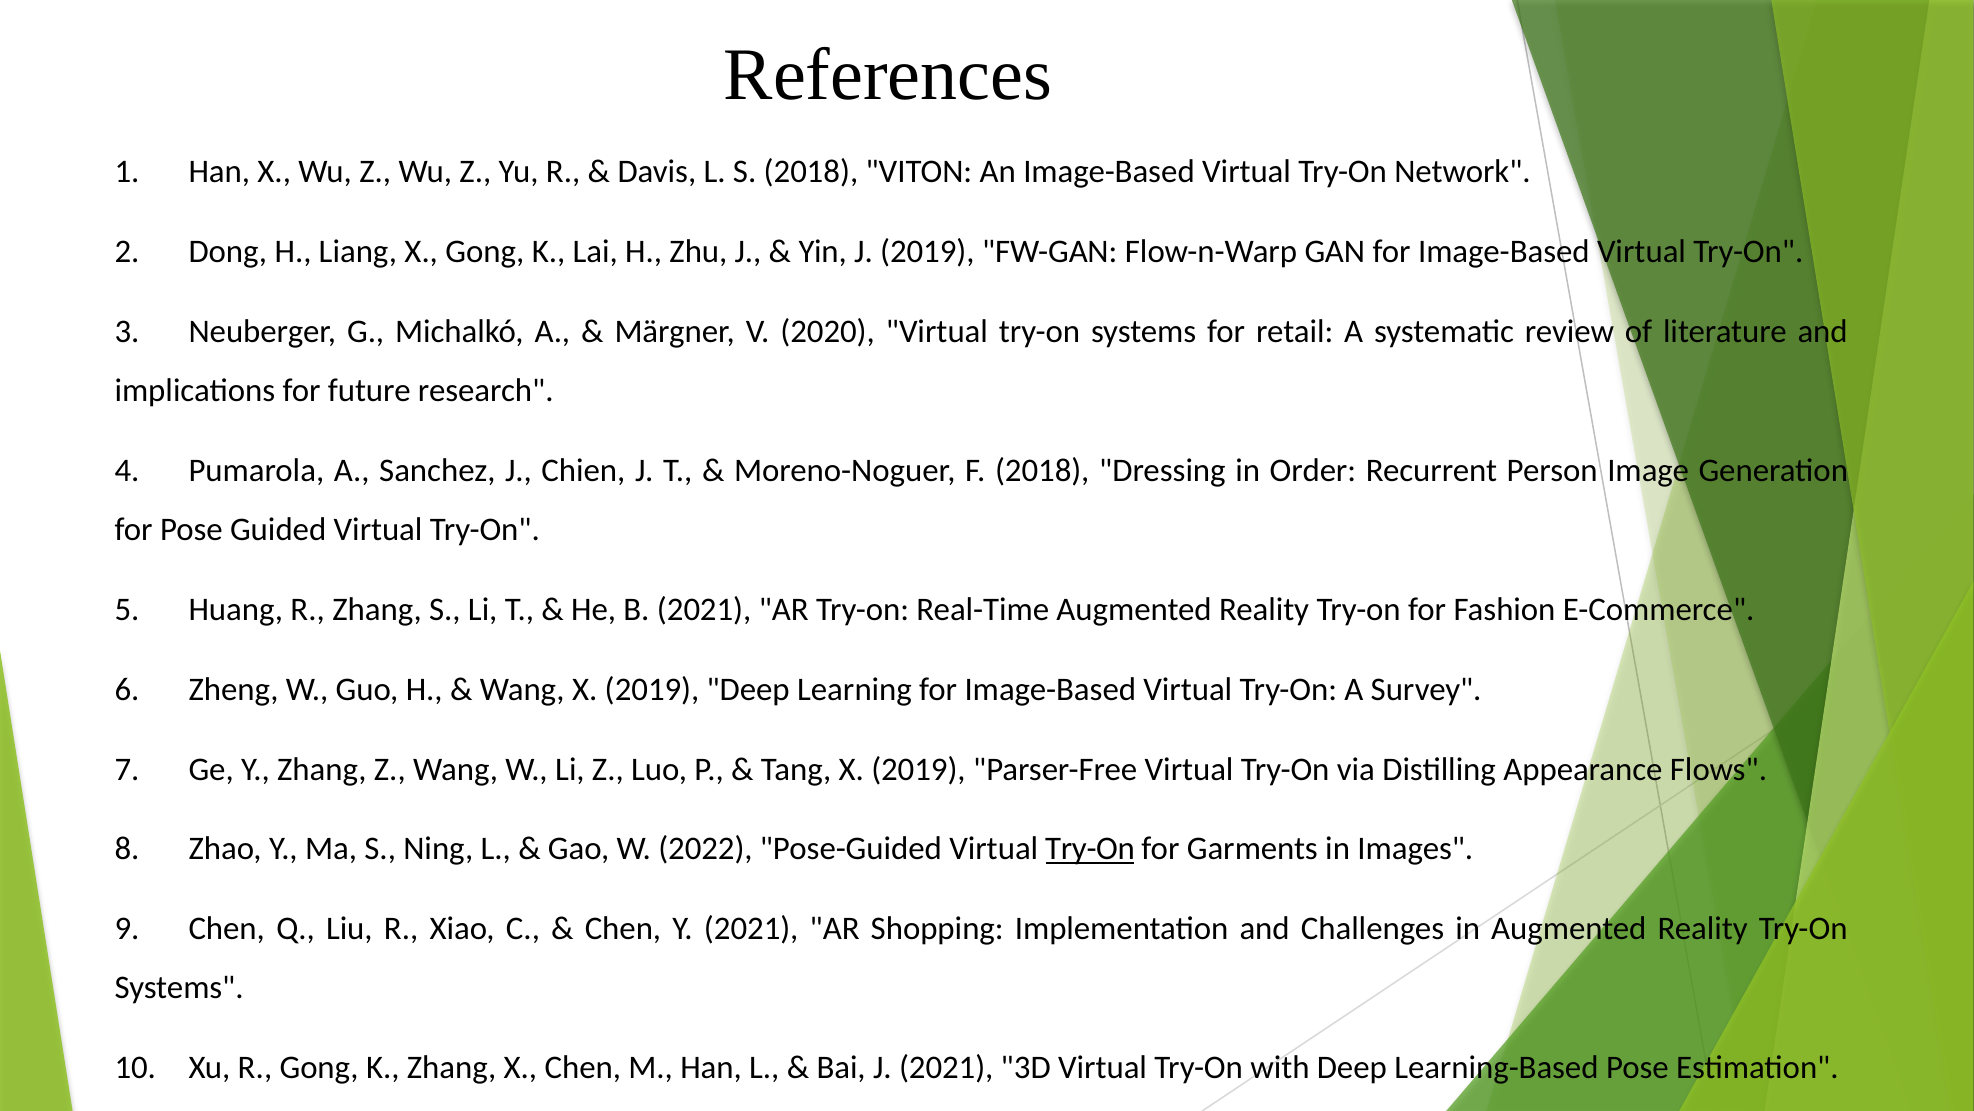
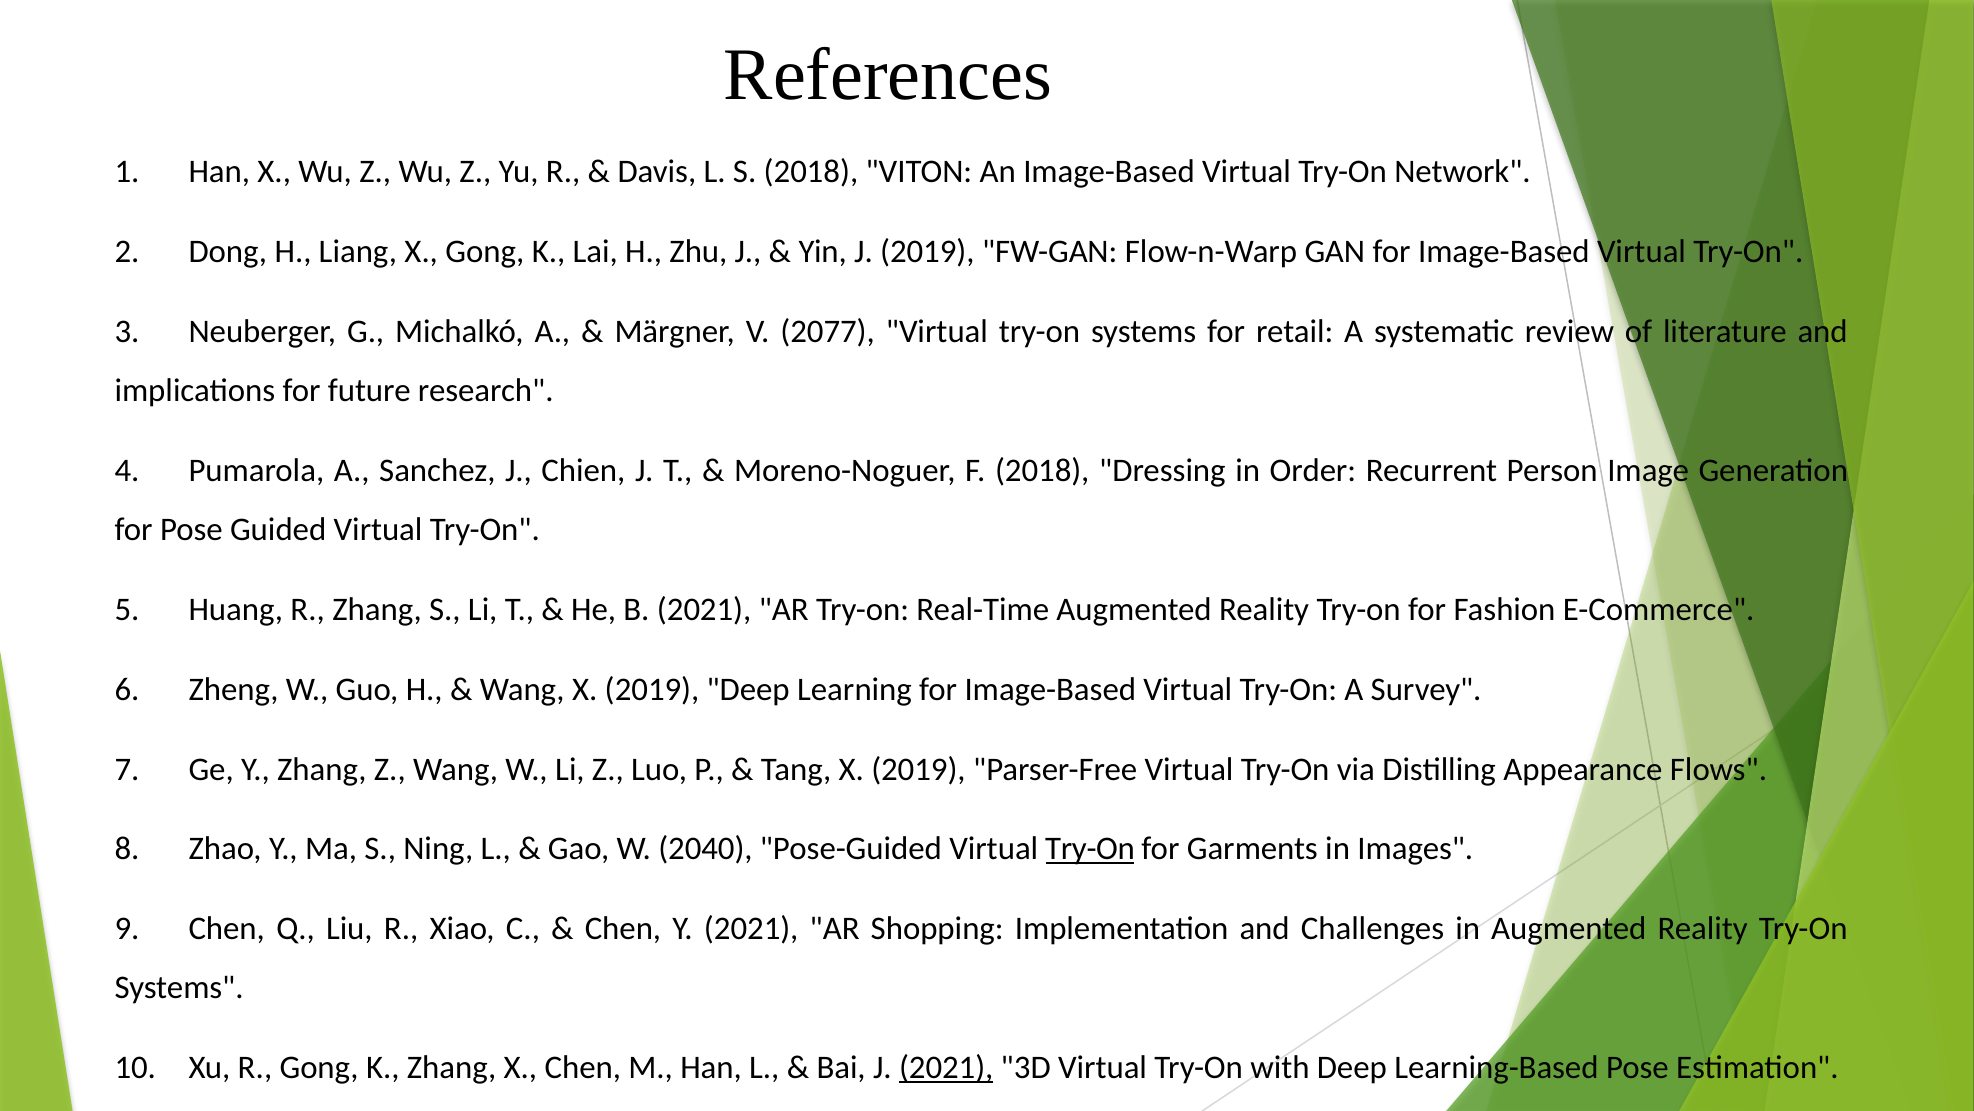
2020: 2020 -> 2077 (828, 331)
2022: 2022 -> 2040 (705, 848)
2021 underline: none -> present (946, 1067)
